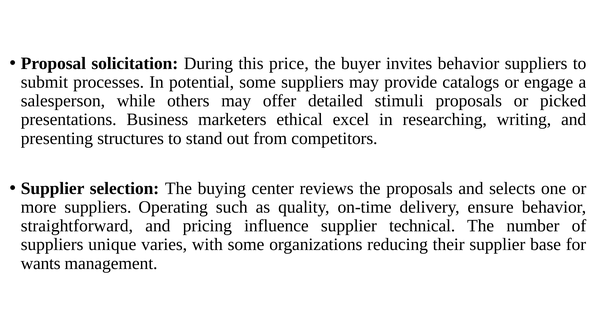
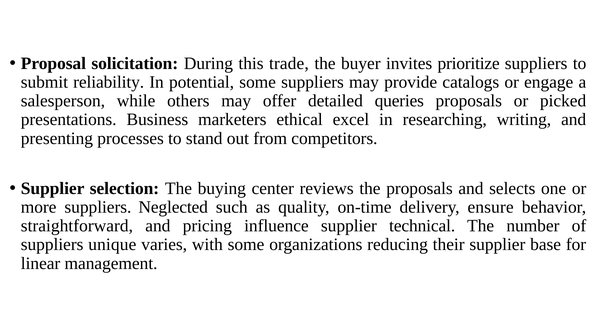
price: price -> trade (289, 63)
invites behavior: behavior -> prioritize (469, 63)
processes: processes -> reliability (109, 82)
stimuli: stimuli -> queries (399, 101)
structures: structures -> processes (131, 138)
Operating: Operating -> Neglected (173, 207)
wants: wants -> linear (41, 264)
